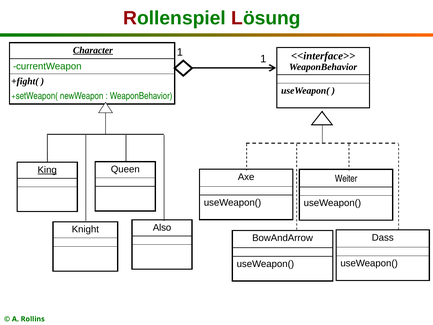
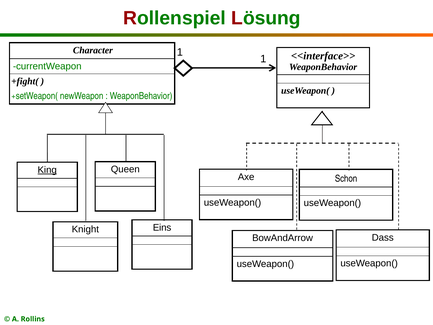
Character underline: present -> none (93, 50)
Weiter: Weiter -> Schon (346, 179)
Also: Also -> Eins (162, 227)
